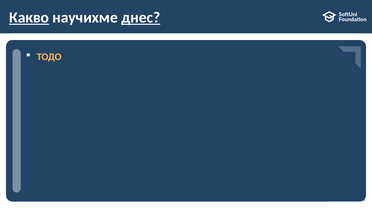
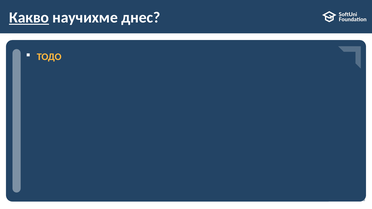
днес underline: present -> none (141, 18)
